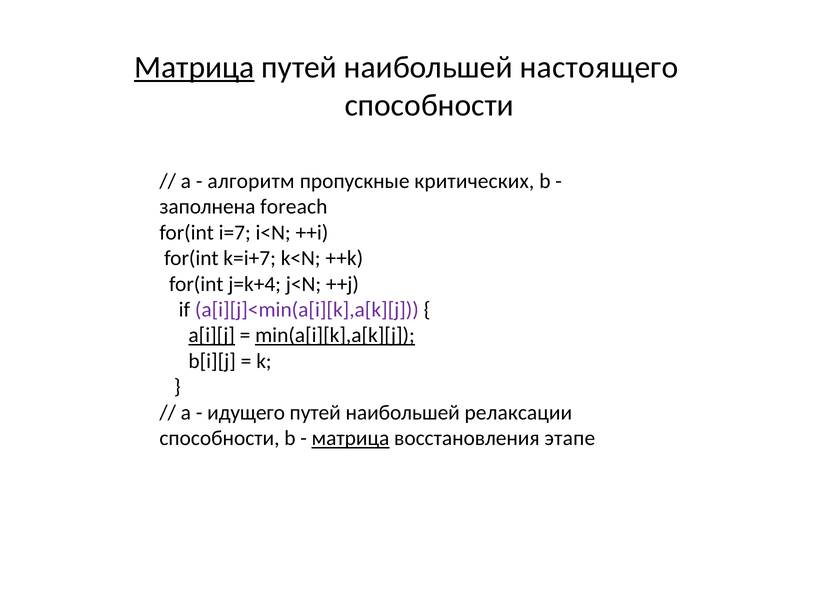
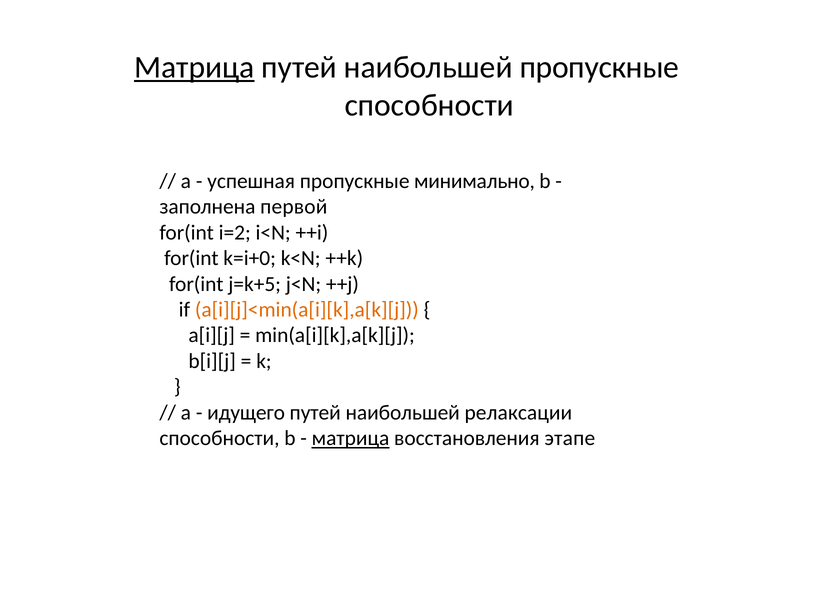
наибольшей настоящего: настоящего -> пропускные (599, 68)
алгоритм: алгоритм -> успешная (251, 181)
критических: критических -> минимально (474, 181)
foreach: foreach -> первой (294, 207)
i=7: i=7 -> i=2 (235, 232)
k=i+7: k=i+7 -> k=i+0 (250, 258)
j=k+4: j=k+4 -> j=k+5 (255, 284)
a[i][j]<min(a[i][k],a[k][j colour: purple -> orange (307, 310)
a[i][j underline: present -> none (212, 335)
min(a[i][k],a[k][j underline: present -> none (335, 335)
